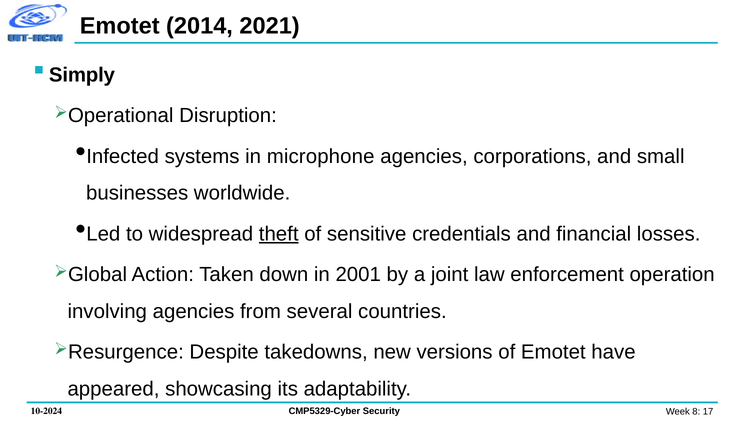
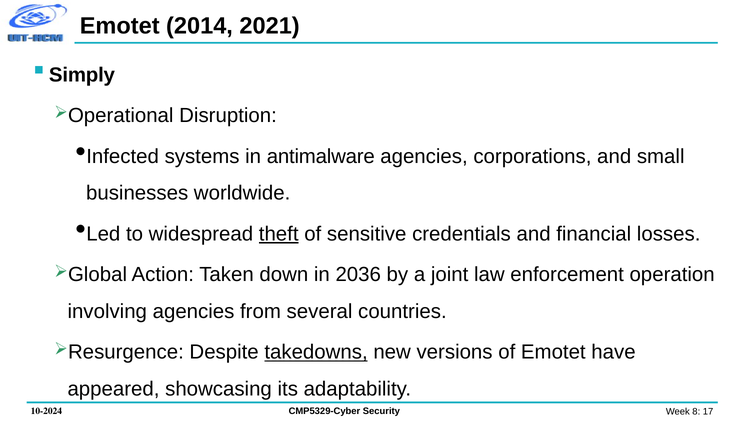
microphone: microphone -> antimalware (321, 156)
2001: 2001 -> 2036 (358, 275)
takedowns underline: none -> present (316, 352)
